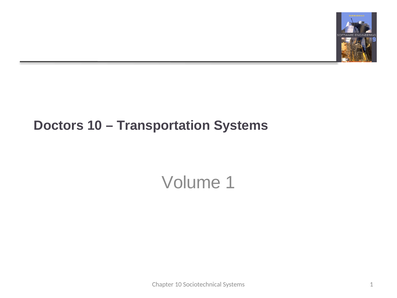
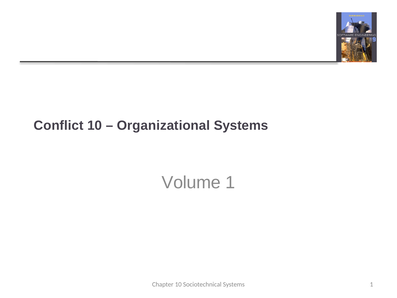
Doctors: Doctors -> Conflict (59, 125)
Transportation: Transportation -> Organizational (163, 125)
